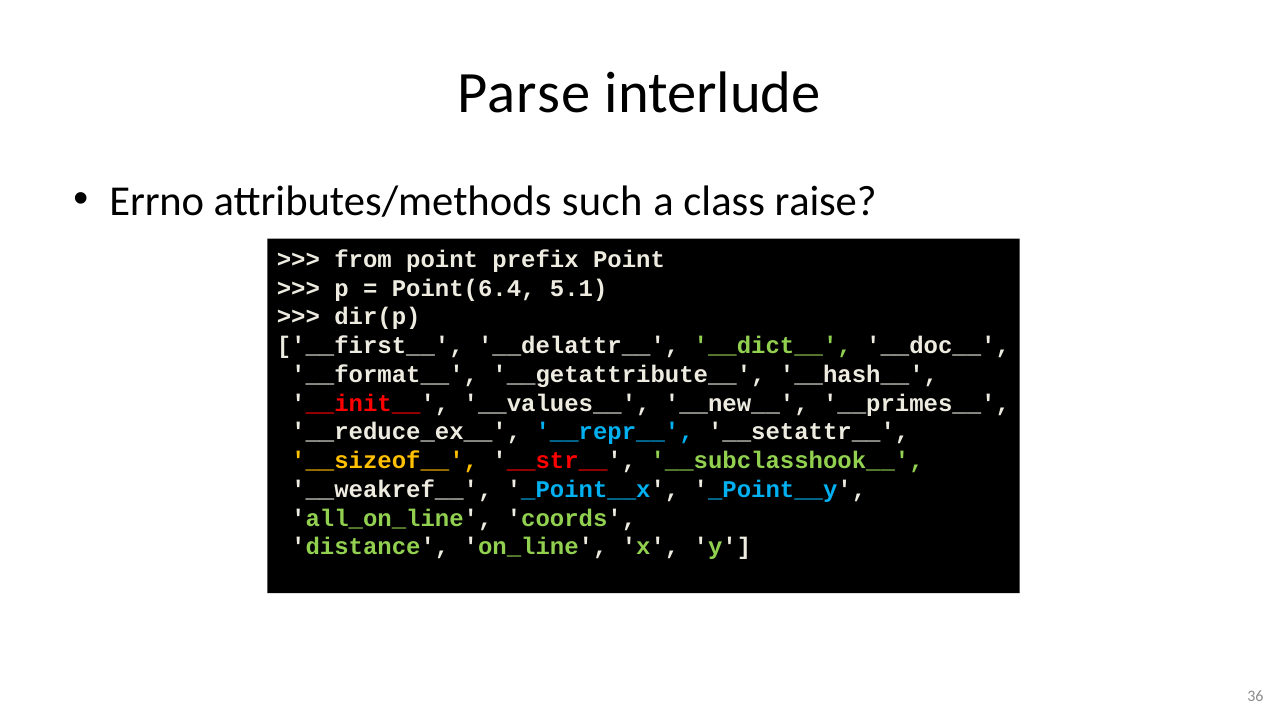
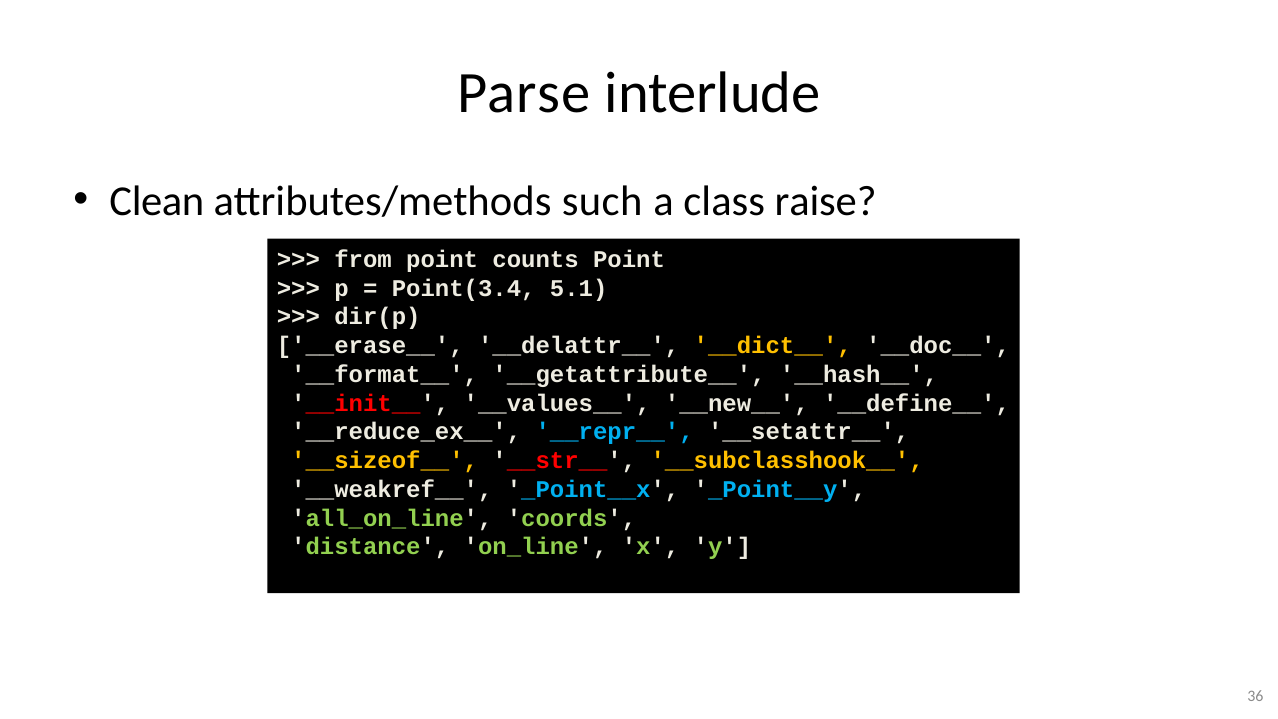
Errno: Errno -> Clean (157, 201)
prefix: prefix -> counts (536, 259)
Point(6.4: Point(6.4 -> Point(3.4 (464, 288)
__first__: __first__ -> __erase__ (370, 346)
__dict__ colour: light green -> yellow (773, 346)
__primes__: __primes__ -> __define__ (917, 403)
__subclasshook__ colour: light green -> yellow (787, 461)
